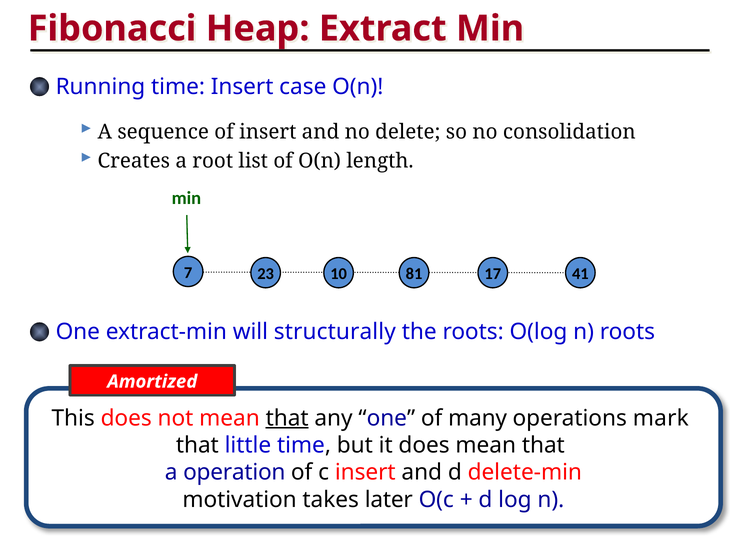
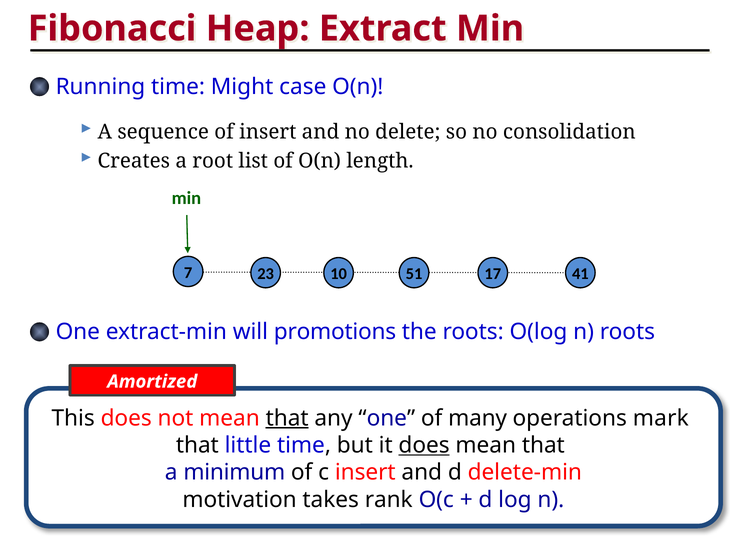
time Insert: Insert -> Might (242, 87)
81: 81 -> 51 (414, 274)
structurally: structurally -> promotions (335, 332)
does underline: none -> present (424, 445)
operation: operation -> minimum (234, 472)
later: later -> rank (389, 499)
